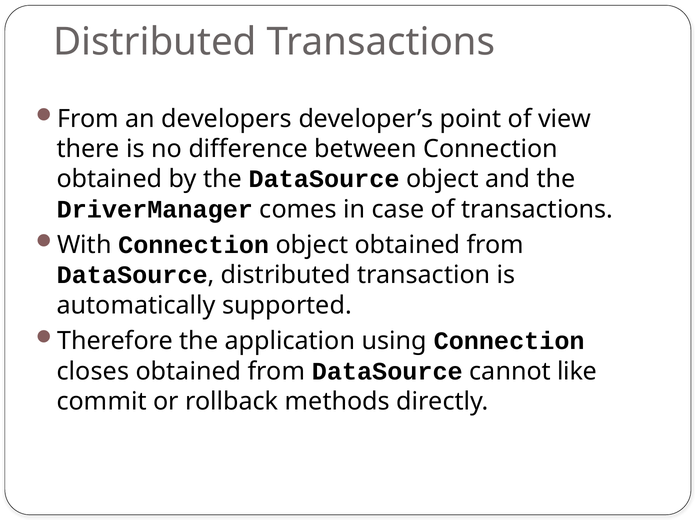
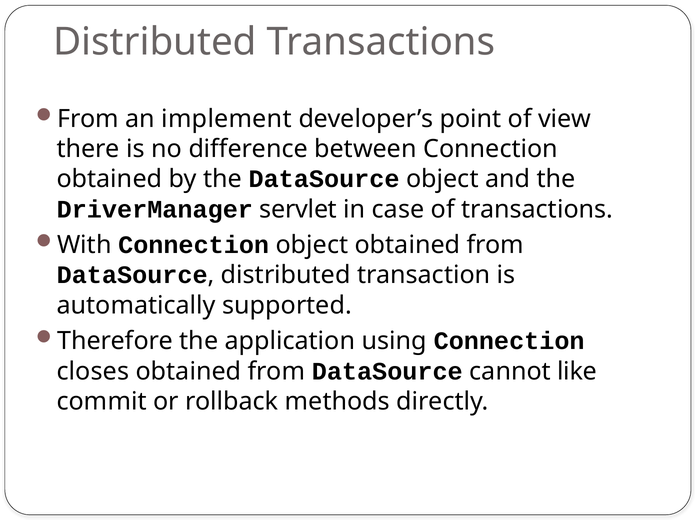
developers: developers -> implement (227, 119)
comes: comes -> servlet (298, 209)
